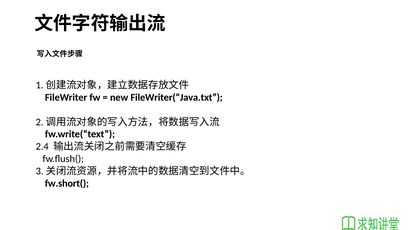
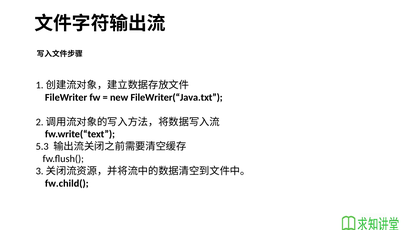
2.4: 2.4 -> 5.3 (42, 147)
fw.short(: fw.short( -> fw.child( (67, 183)
